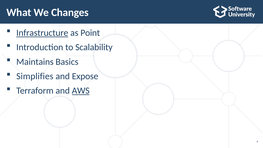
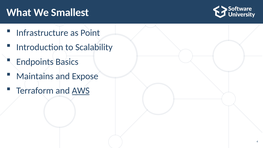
Changes: Changes -> Smallest (70, 12)
Infrastructure underline: present -> none (42, 33)
Maintains: Maintains -> Endpoints (35, 62)
Simplifies: Simplifies -> Maintains (35, 76)
